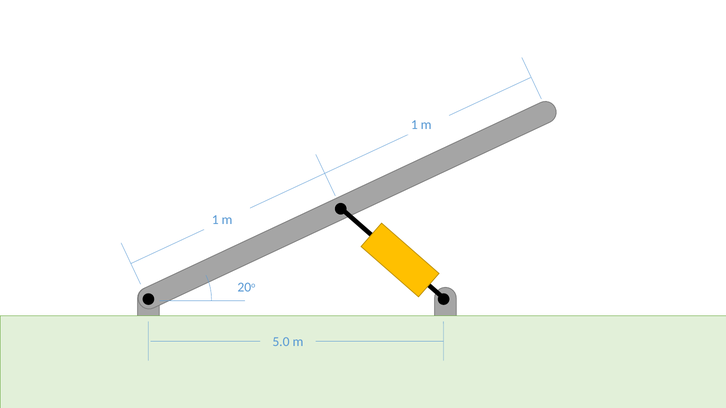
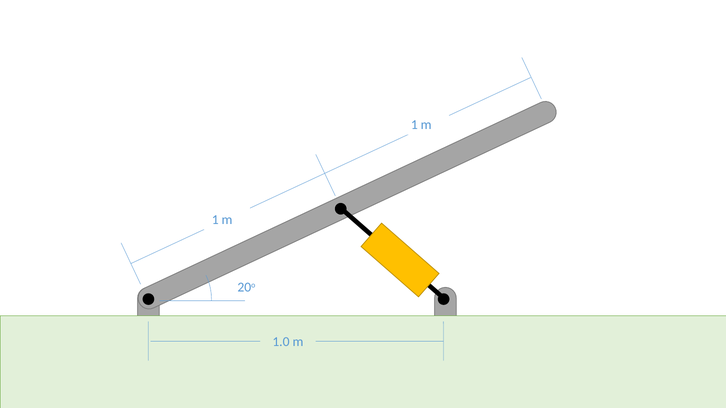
5.0: 5.0 -> 1.0 (281, 342)
